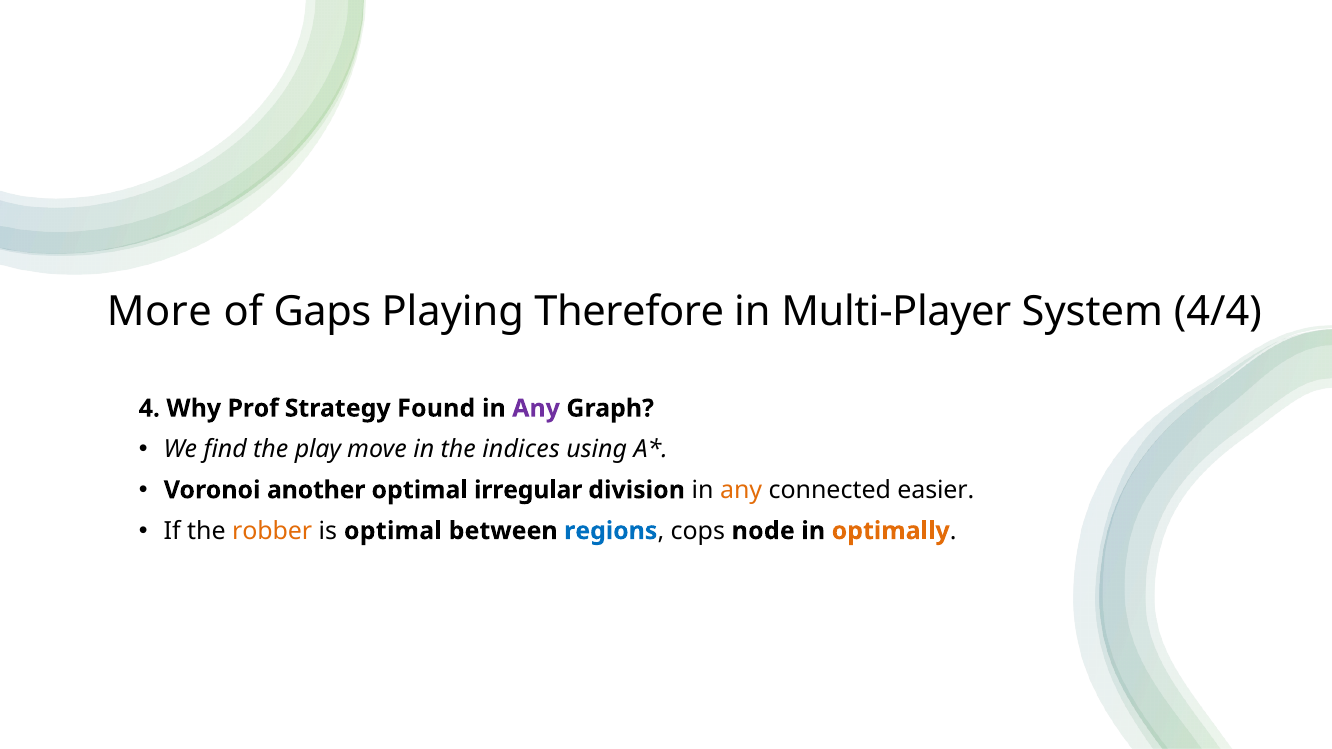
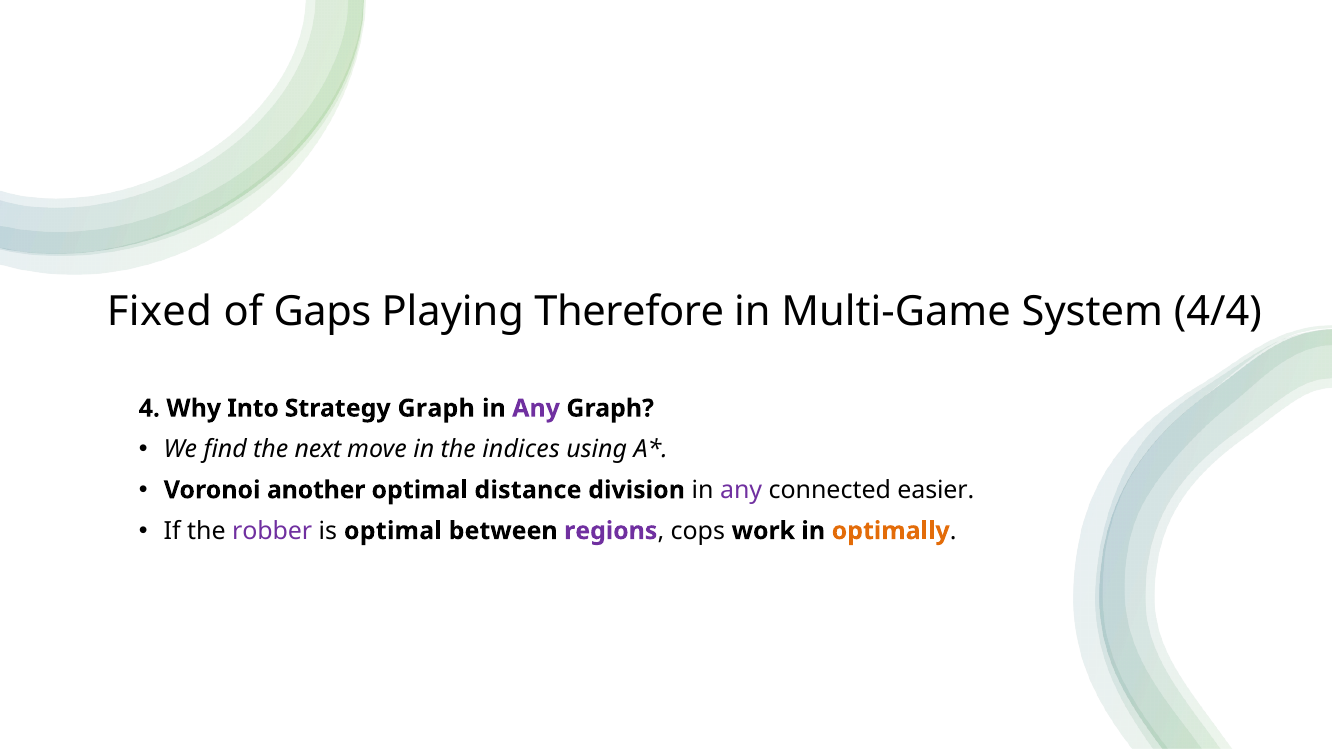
More: More -> Fixed (159, 312)
Multi-Player: Multi-Player -> Multi-Game (896, 312)
Prof: Prof -> Into (253, 408)
Strategy Found: Found -> Graph (436, 408)
play: play -> next (318, 449)
irregular: irregular -> distance (528, 490)
any colour: orange -> purple (741, 490)
robber colour: orange -> purple (272, 531)
regions colour: blue -> purple (611, 531)
node: node -> work (763, 531)
